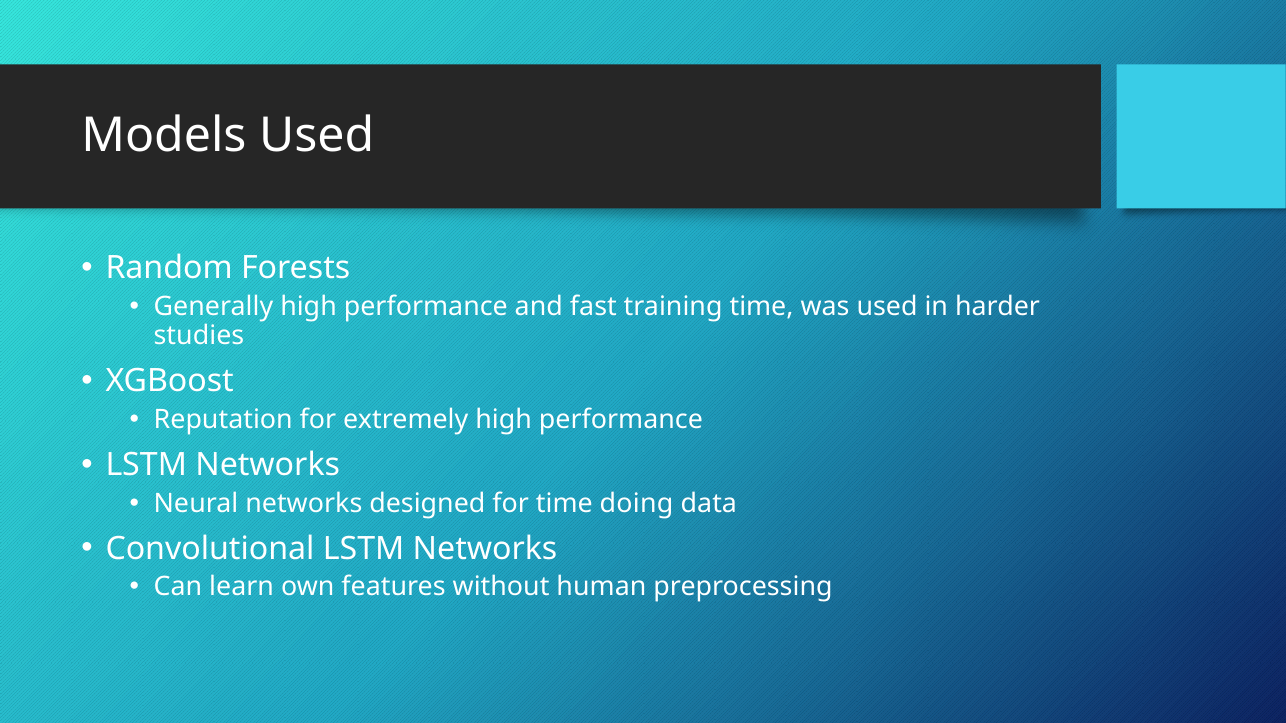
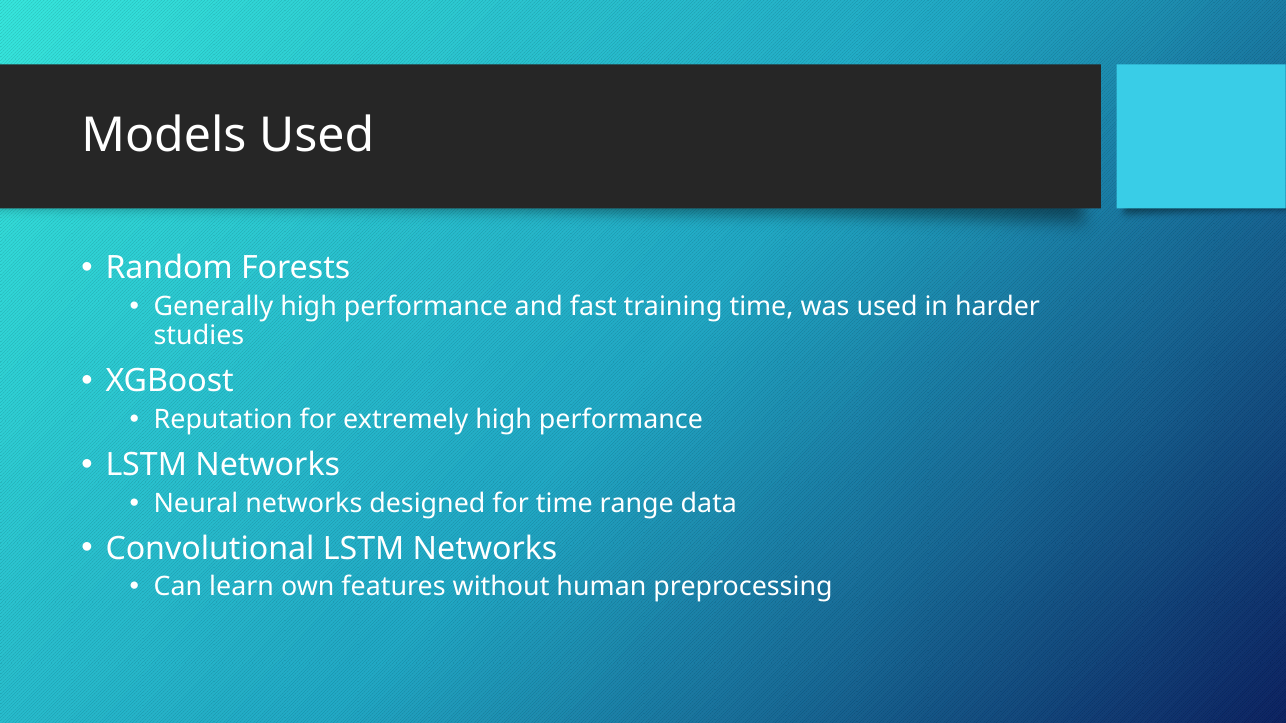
doing: doing -> range (637, 504)
